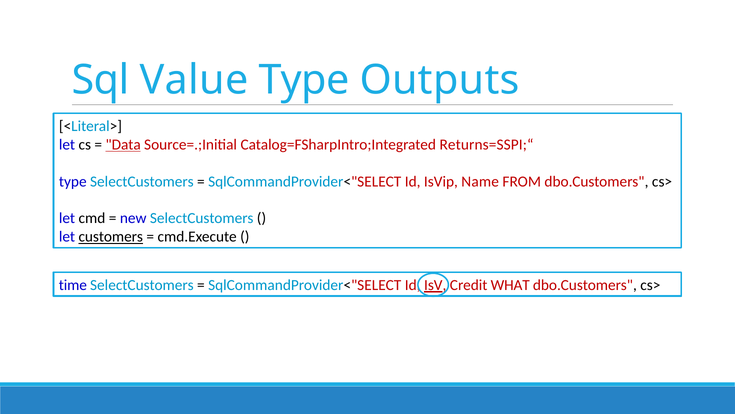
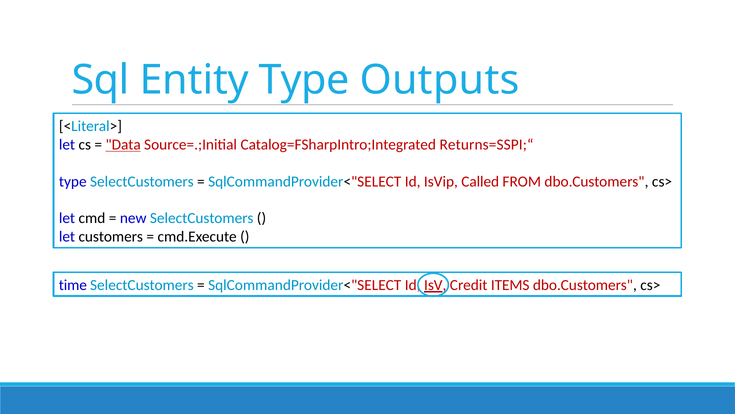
Value: Value -> Entity (194, 80)
Name: Name -> Called (480, 181)
customers underline: present -> none (111, 236)
WHAT: WHAT -> ITEMS (510, 285)
